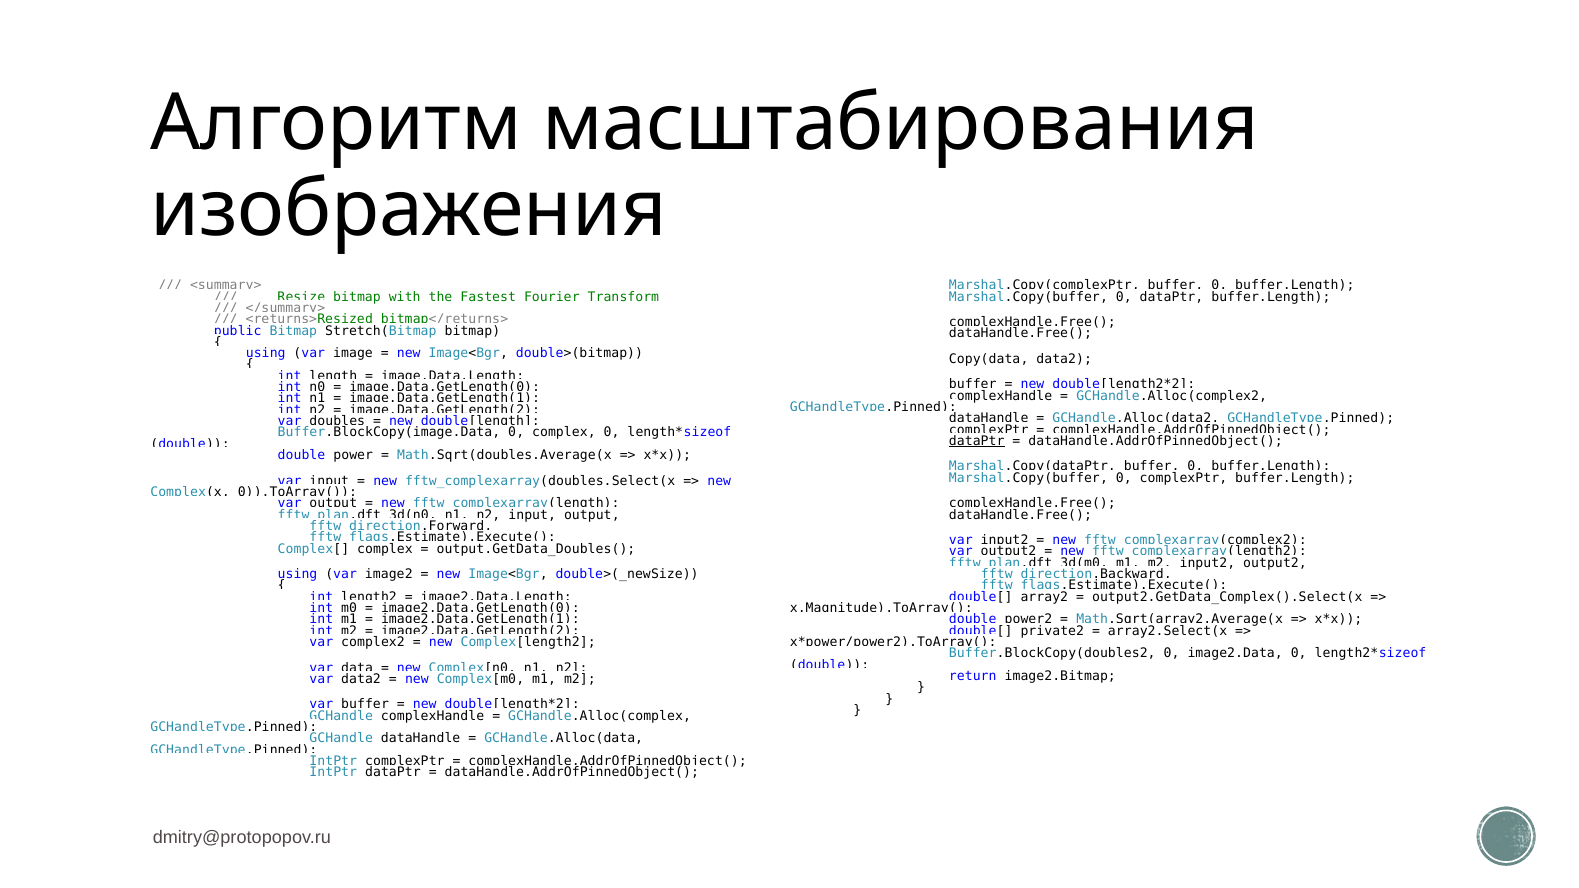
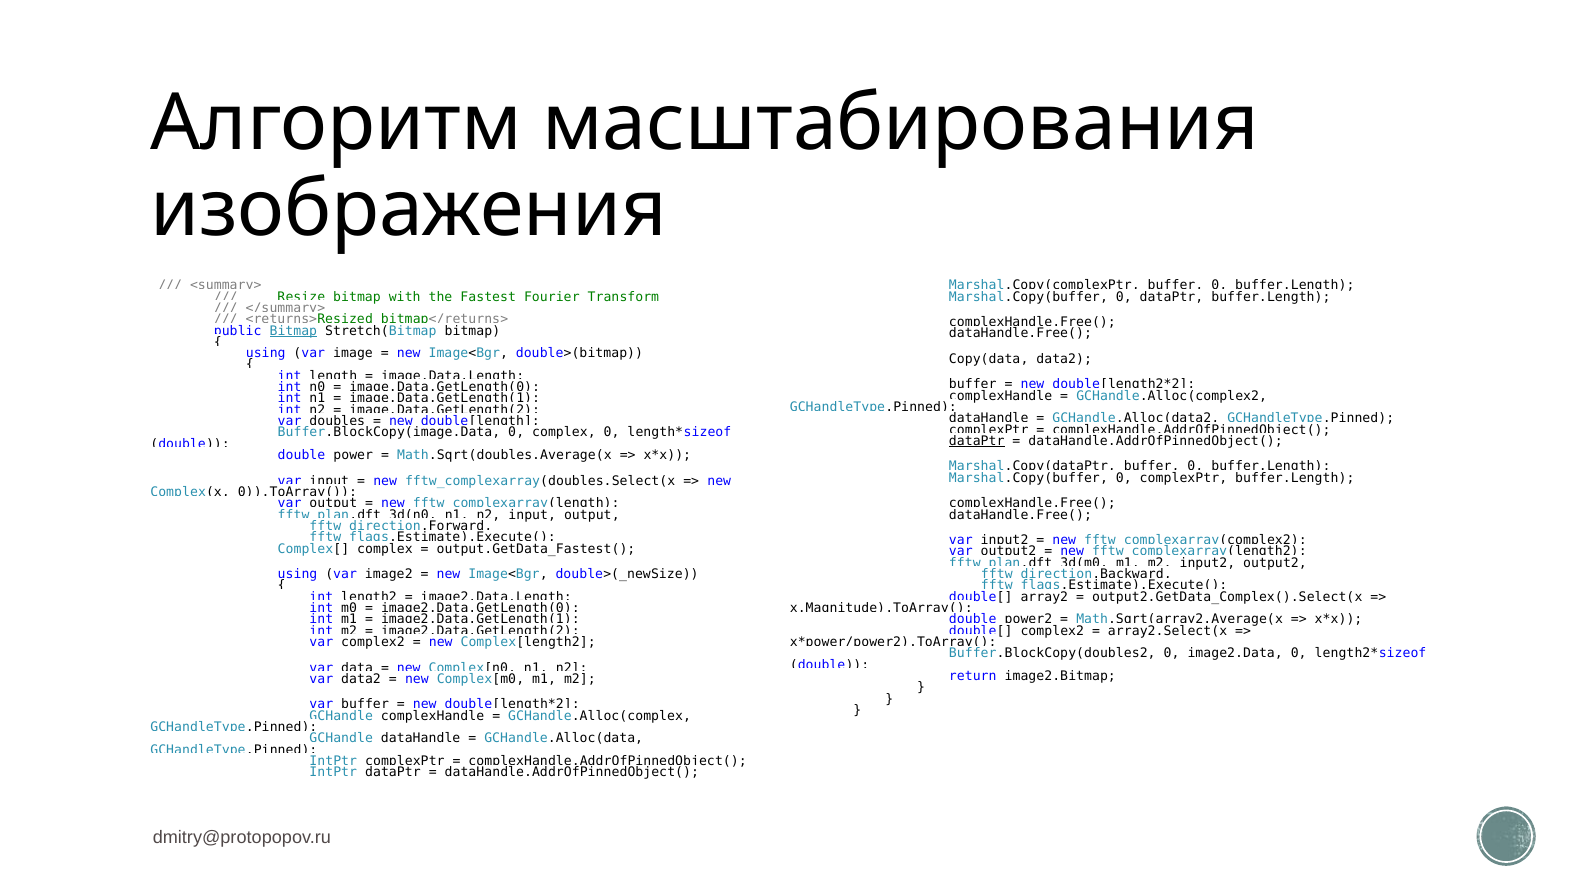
Bitmap underline: none -> present (293, 331)
output.GetData_Doubles(: output.GetData_Doubles( -> output.GetData_Fastest( (536, 549)
private2: private2 -> complex2 (1052, 631)
